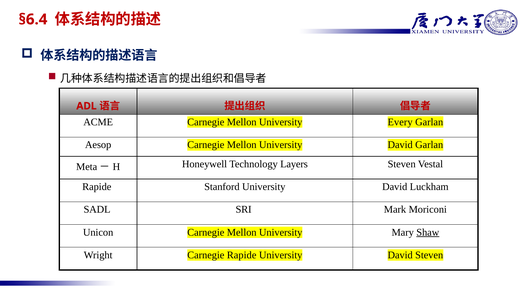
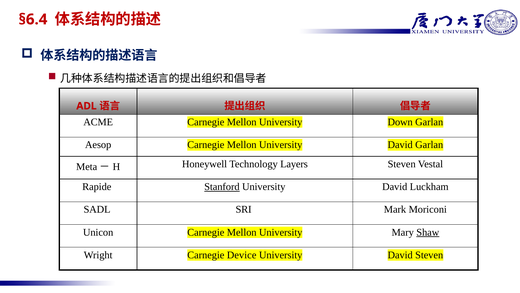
Every: Every -> Down (400, 122)
Stanford underline: none -> present (222, 186)
Carnegie Rapide: Rapide -> Device (242, 255)
